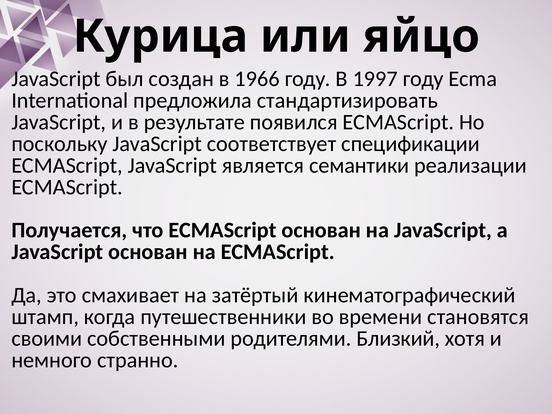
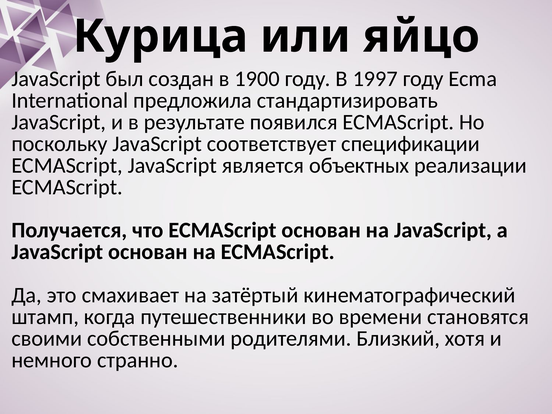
1966: 1966 -> 1900 (257, 79)
семантики: семантики -> объектных (359, 165)
